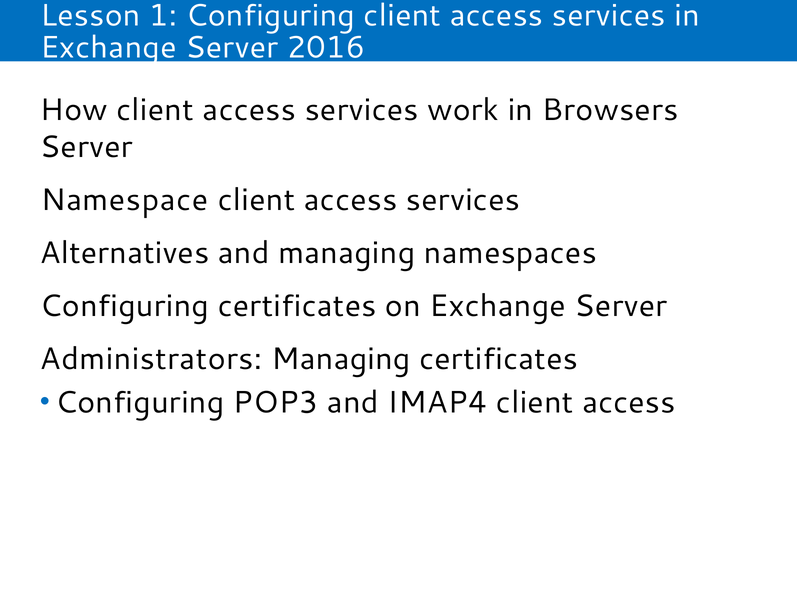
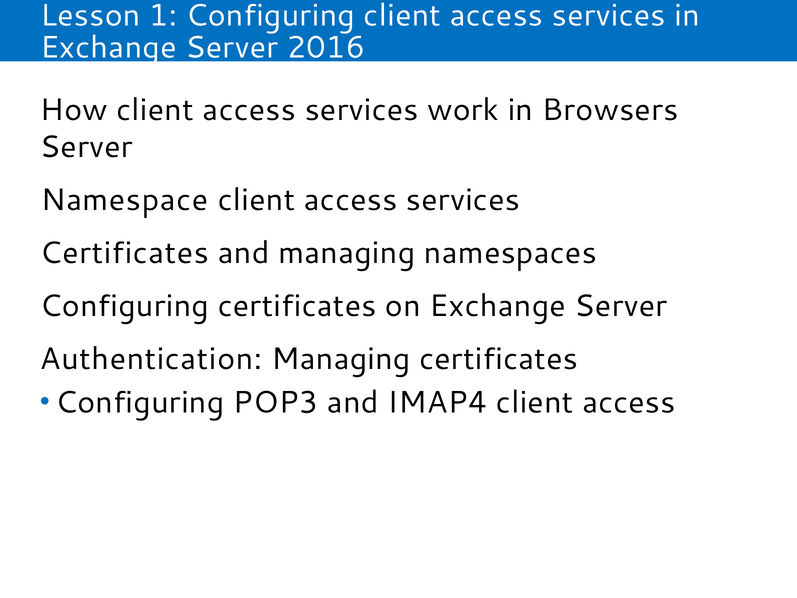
Alternatives: Alternatives -> Certificates (124, 253)
Administrators: Administrators -> Authentication (151, 359)
